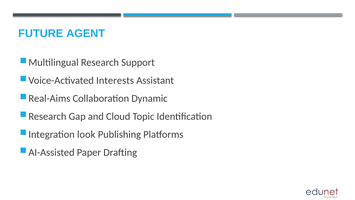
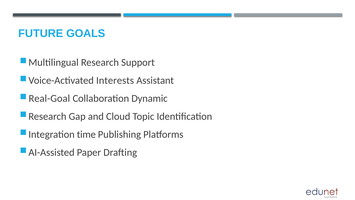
AGENT: AGENT -> GOALS (86, 33)
Real-Aims: Real-Aims -> Real-Goal (49, 98)
look: look -> time (86, 134)
